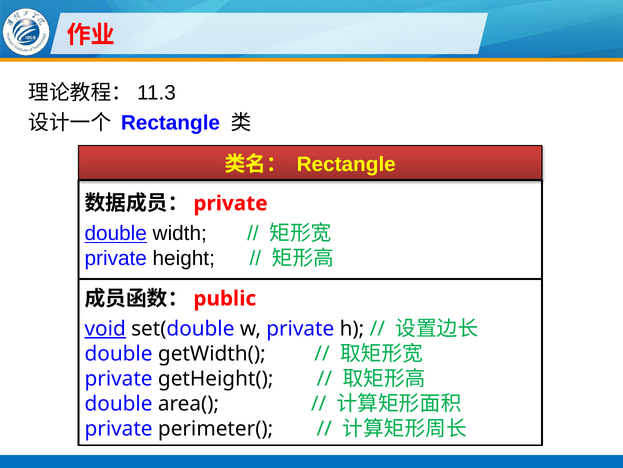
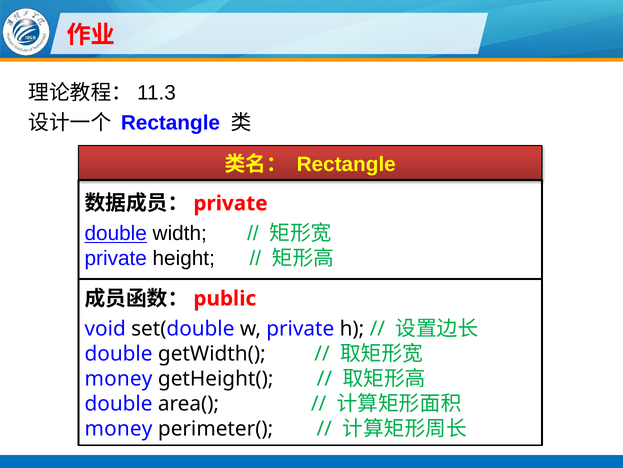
void underline: present -> none (105, 328)
private: private -> money (118, 378)
private: private -> money (118, 428)
